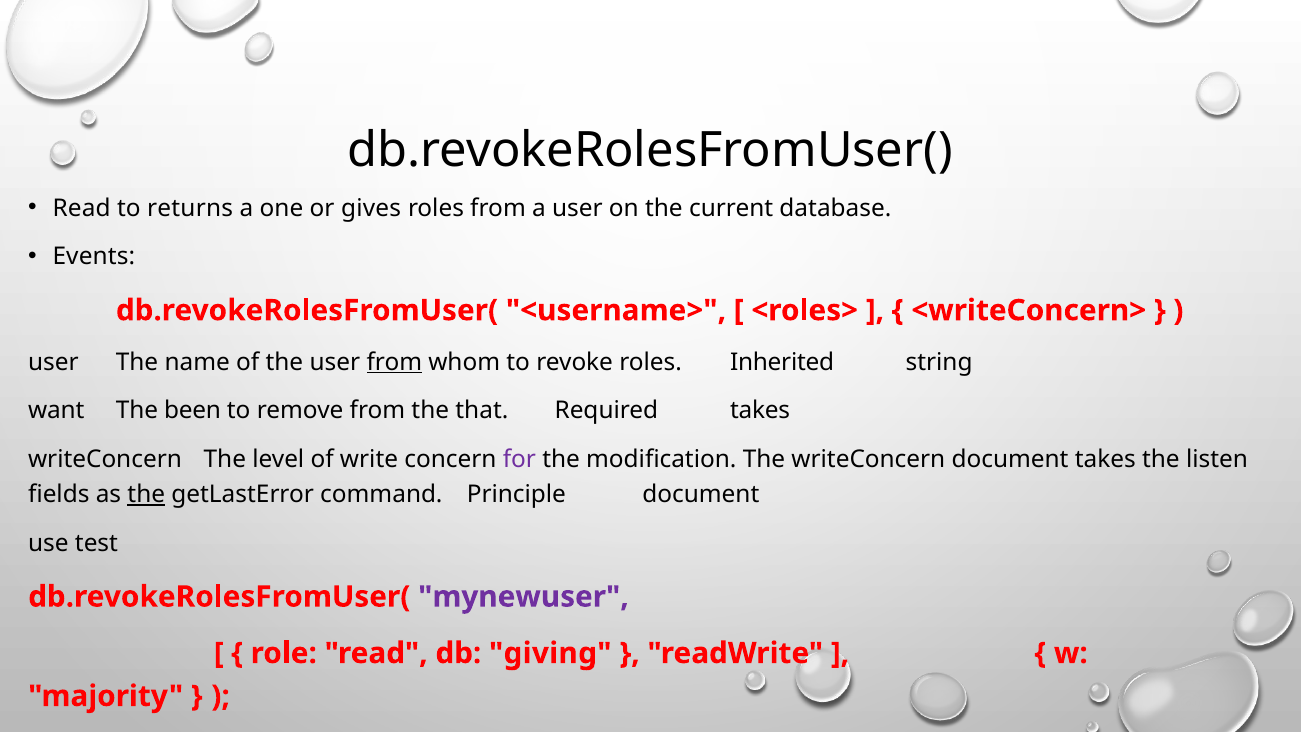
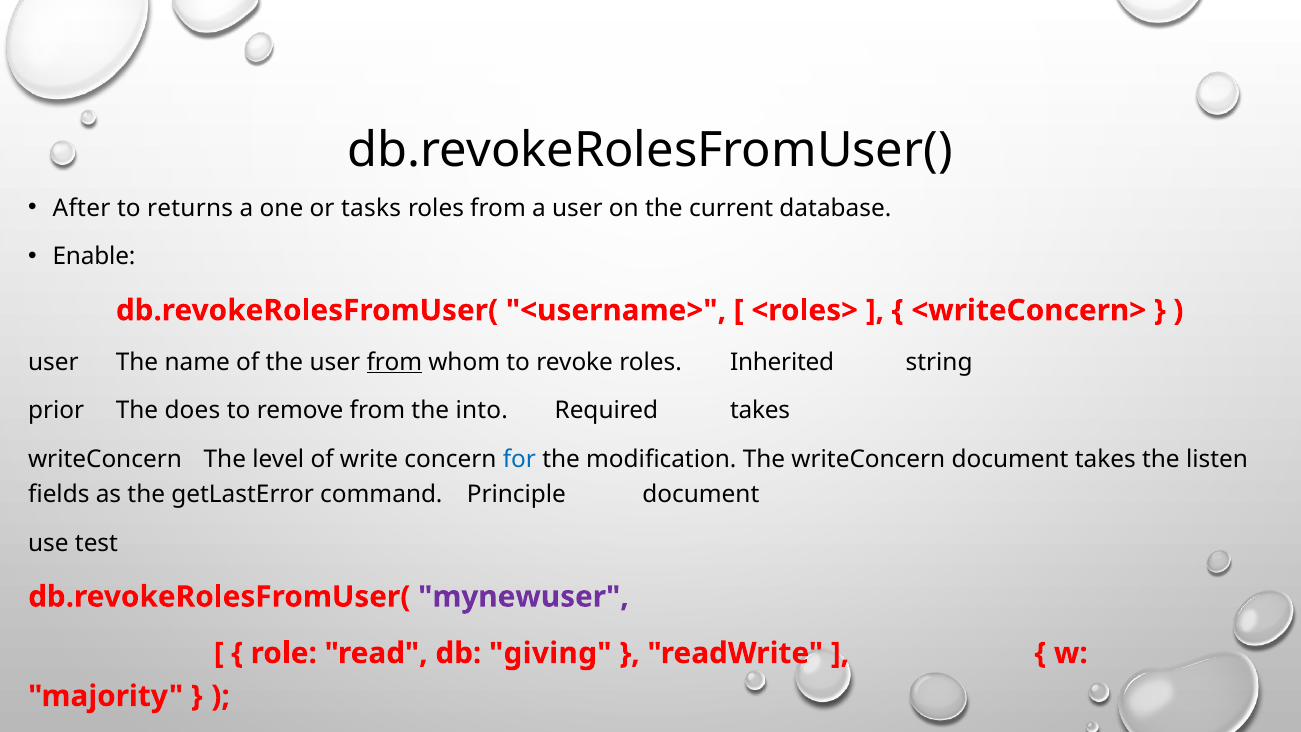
Read: Read -> After (82, 208)
gives: gives -> tasks (371, 208)
Events: Events -> Enable (94, 257)
want: want -> prior (56, 411)
been: been -> does (192, 411)
that: that -> into (482, 411)
for colour: purple -> blue (519, 459)
the underline: present -> none (146, 494)
